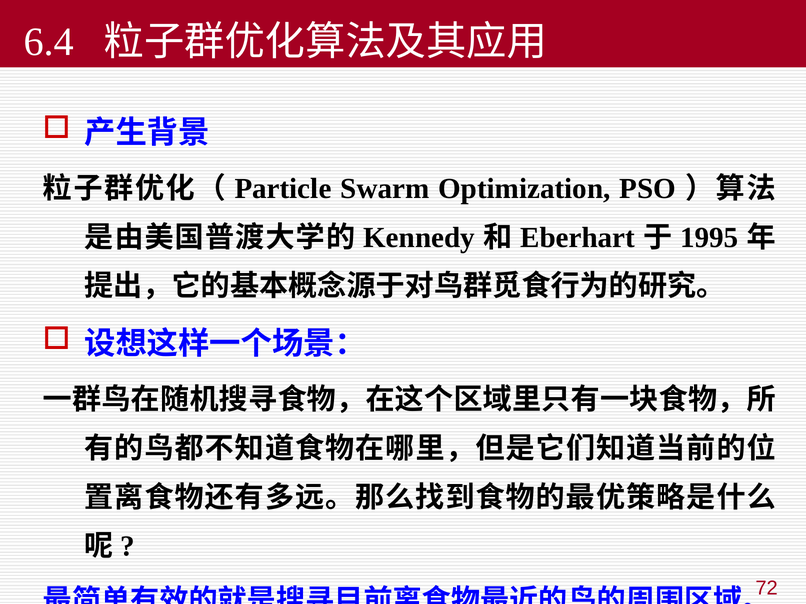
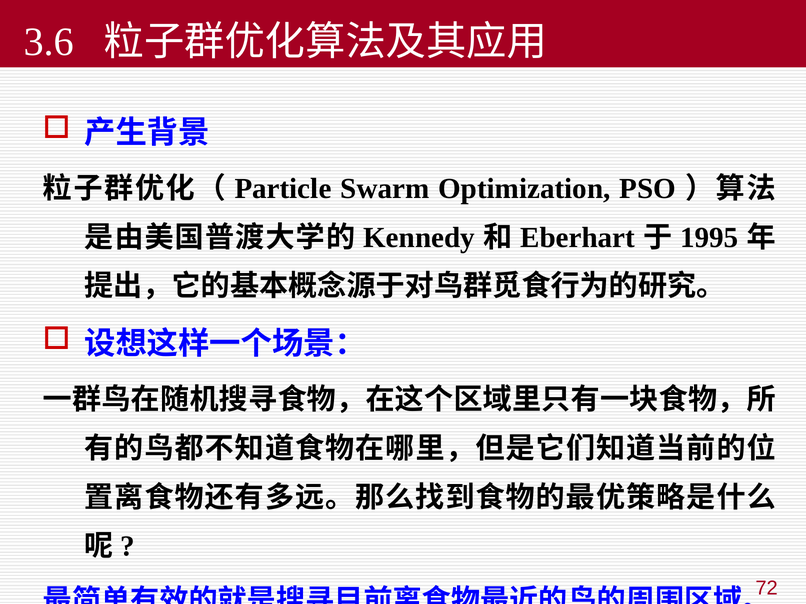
6.4: 6.4 -> 3.6 (49, 42)
